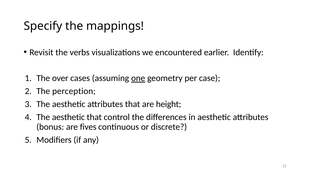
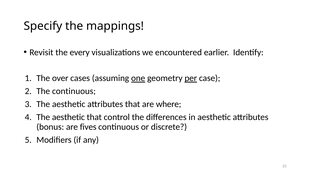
verbs: verbs -> every (80, 52)
per underline: none -> present (191, 78)
The perception: perception -> continuous (74, 91)
height: height -> where (169, 104)
